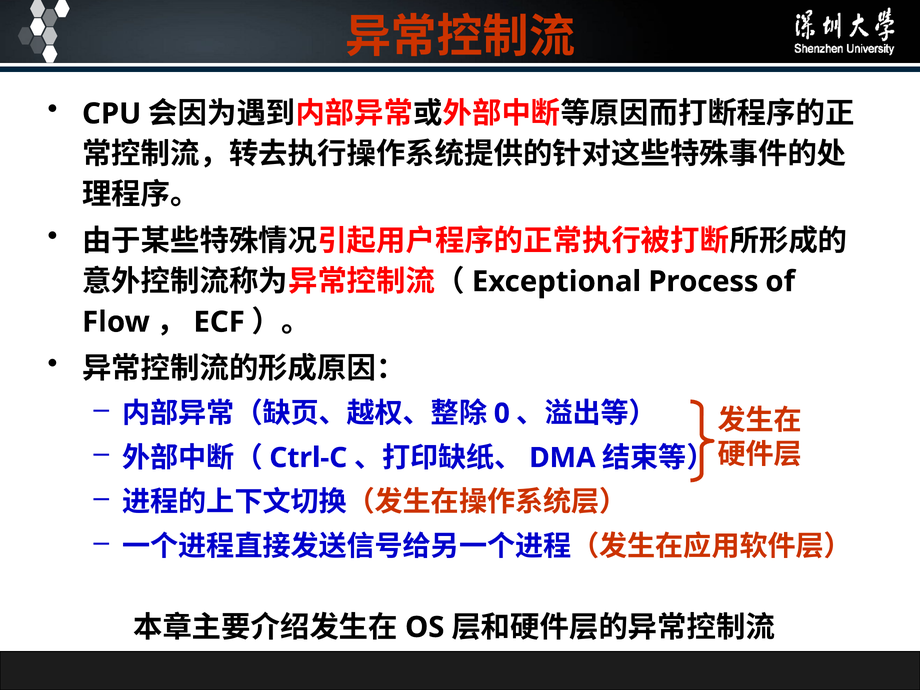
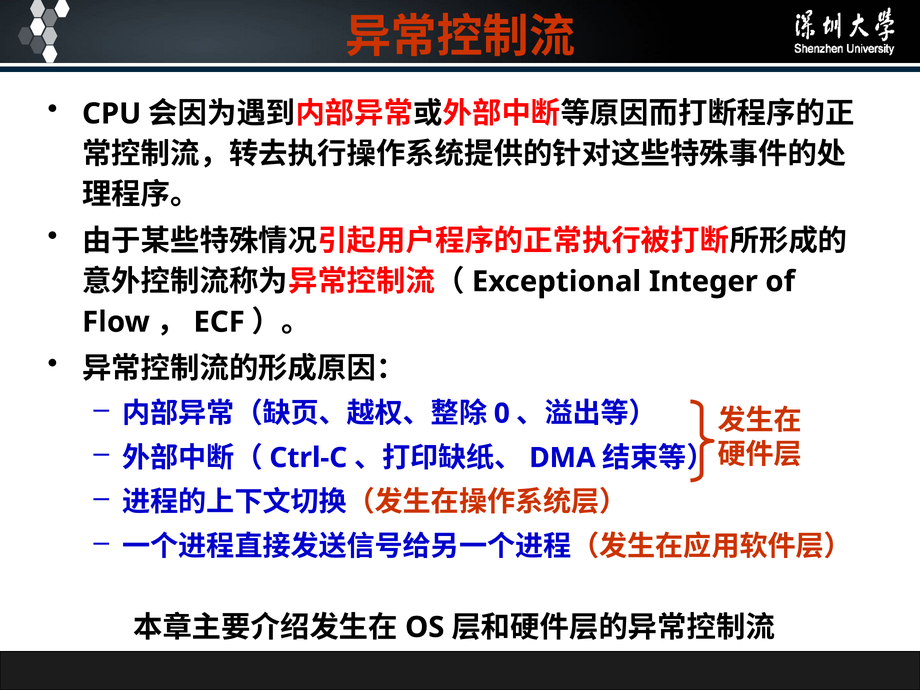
Process: Process -> Integer (703, 282)
